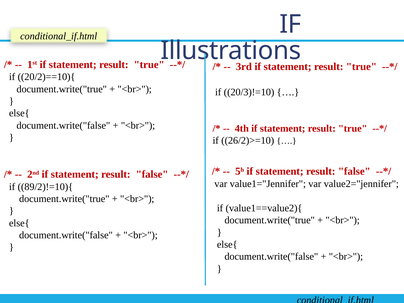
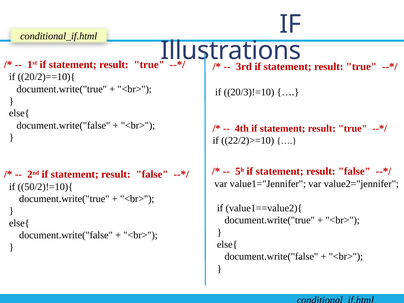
26/2)>=10: 26/2)>=10 -> 22/2)>=10 (248, 140)
89/2)!=10){: 89/2)!=10){ -> 50/2)!=10){ (45, 187)
